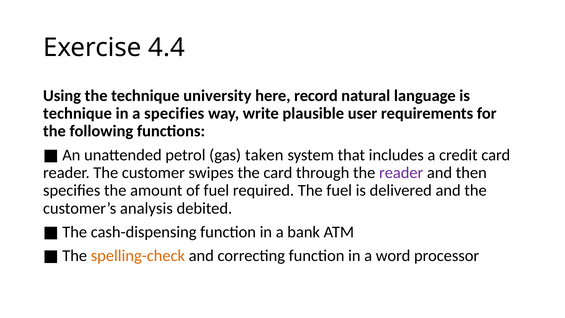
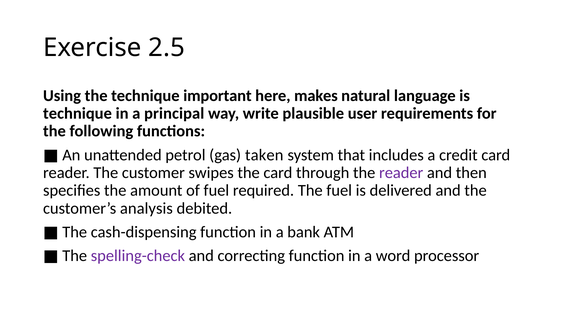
4.4: 4.4 -> 2.5 (167, 47)
university: university -> important (217, 96)
record: record -> makes (316, 96)
a specifies: specifies -> principal (174, 113)
spelling-check colour: orange -> purple (138, 256)
